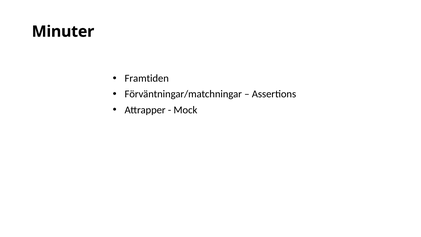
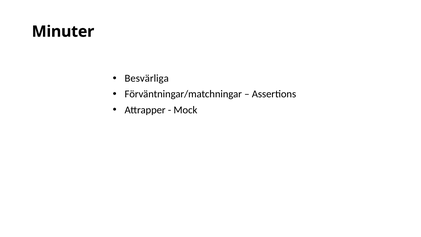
Framtiden: Framtiden -> Besvärliga (147, 78)
